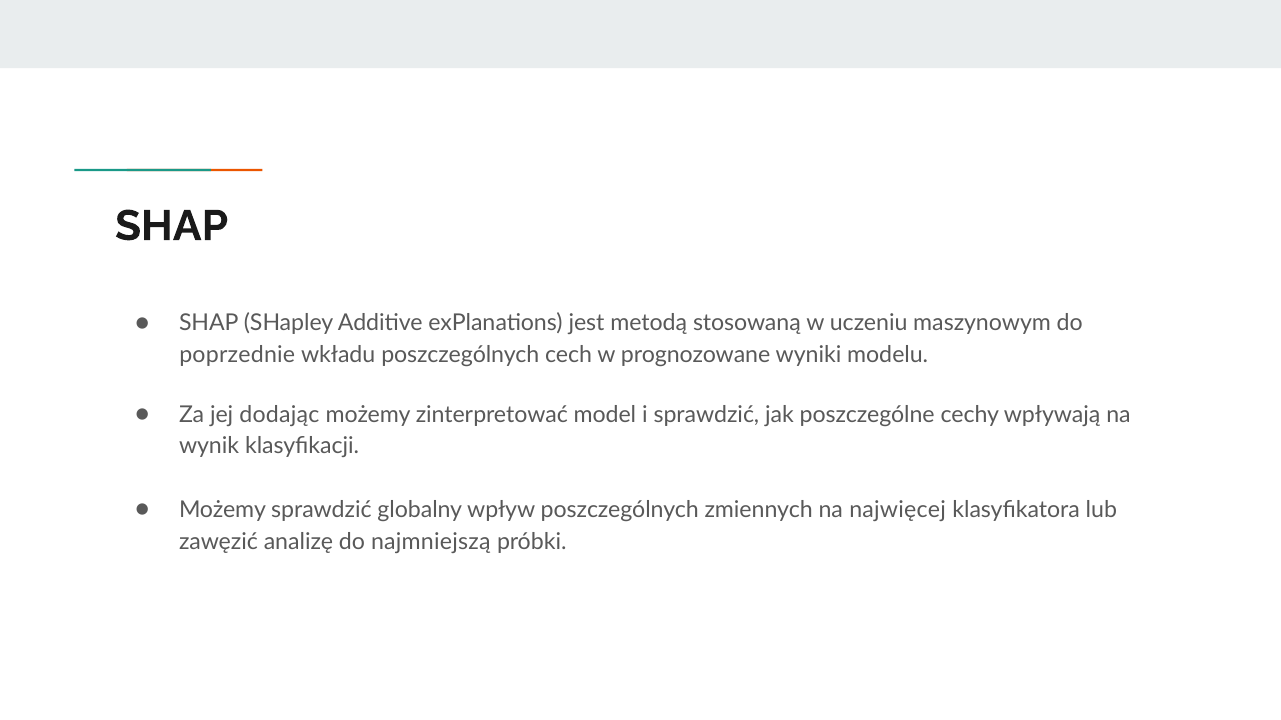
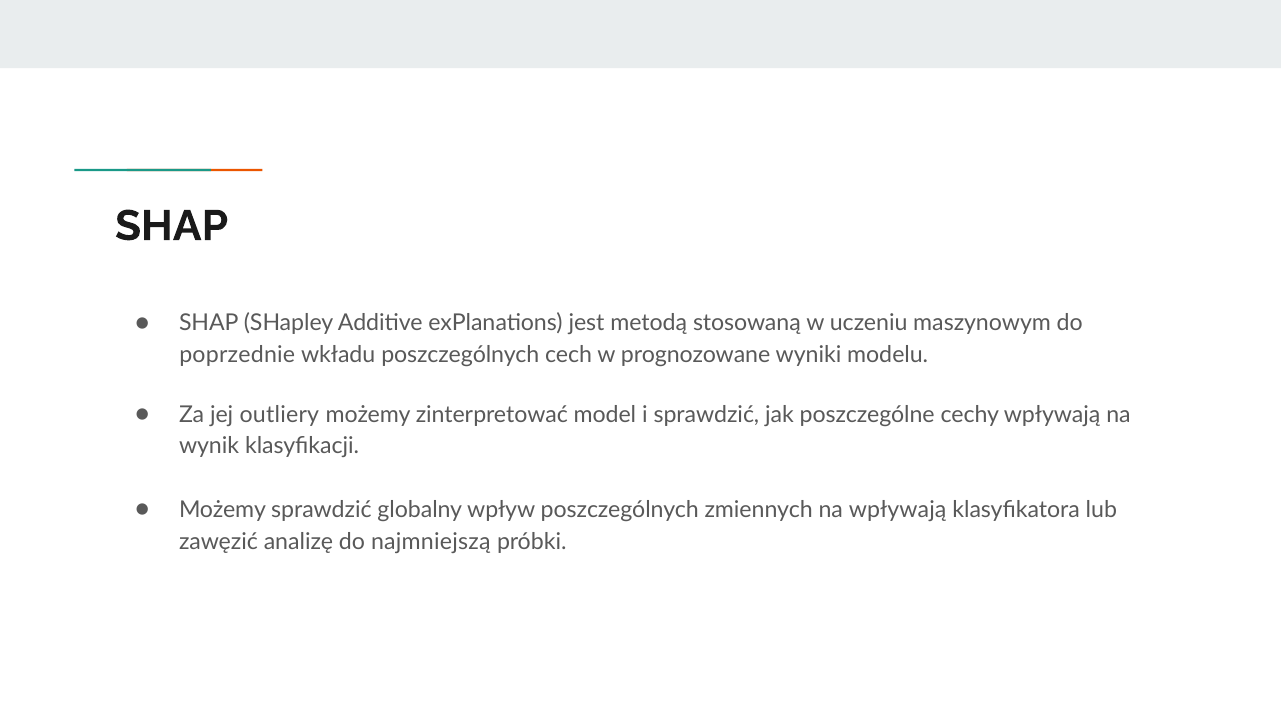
dodając: dodając -> outliery (279, 415)
na najwięcej: najwięcej -> wpływają (898, 510)
